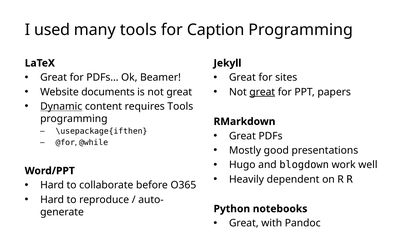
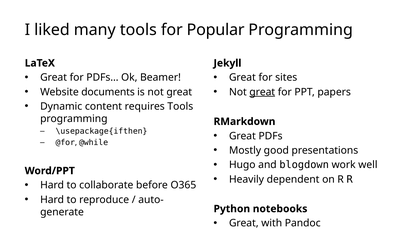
used: used -> liked (52, 30)
Caption: Caption -> Popular (216, 30)
Dynamic underline: present -> none (61, 106)
